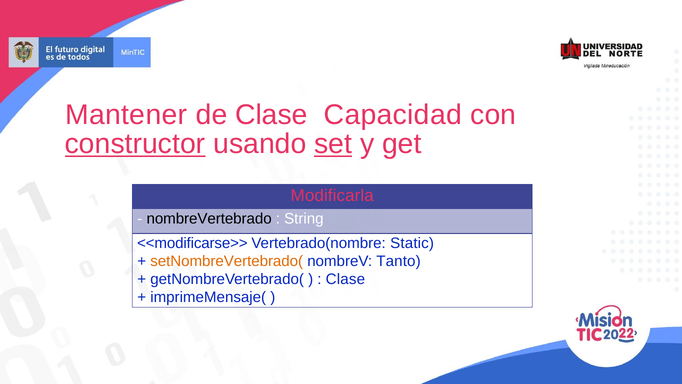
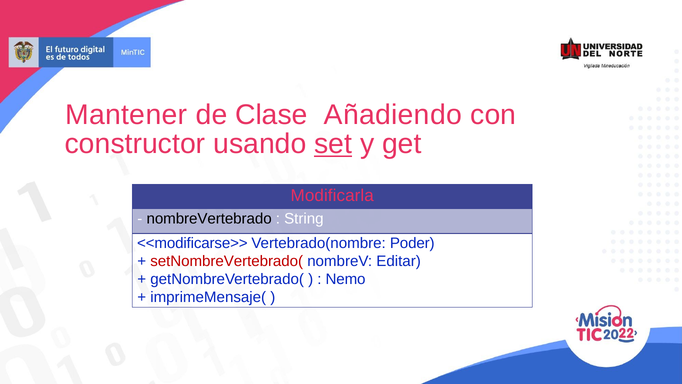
Capacidad: Capacidad -> Añadiendo (393, 115)
constructor underline: present -> none (135, 144)
Static: Static -> Poder (412, 243)
setNombreVertebrado( colour: orange -> red (227, 261)
Tanto: Tanto -> Editar (399, 261)
Clase: Clase -> Nemo (346, 279)
